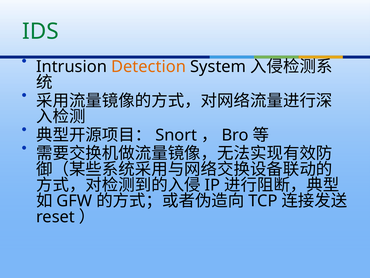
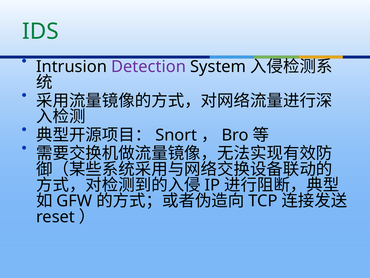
Detection colour: orange -> purple (149, 66)
